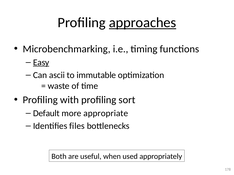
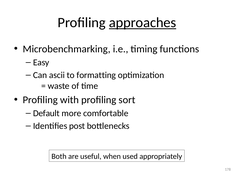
Easy underline: present -> none (41, 63)
immutable: immutable -> formatting (96, 75)
appropriate: appropriate -> comfortable (106, 114)
files: files -> post (77, 126)
